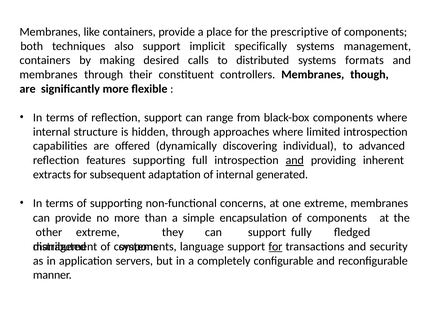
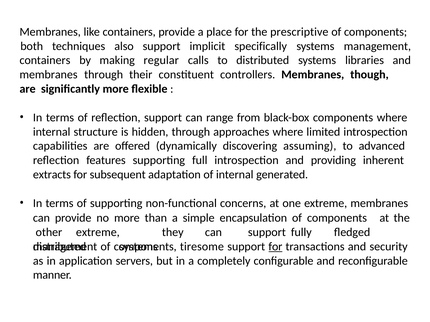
desired: desired -> regular (161, 60)
formats: formats -> libraries (365, 60)
individual: individual -> assuming (310, 146)
and underline: present -> none (295, 161)
language: language -> tiresome (202, 247)
